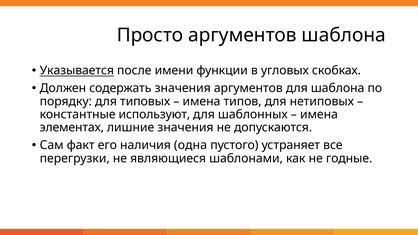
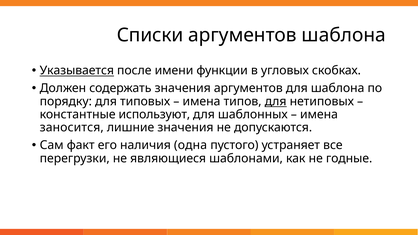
Просто: Просто -> Списки (150, 35)
для underline: none -> present (276, 101)
элементах: элементах -> заносится (72, 128)
